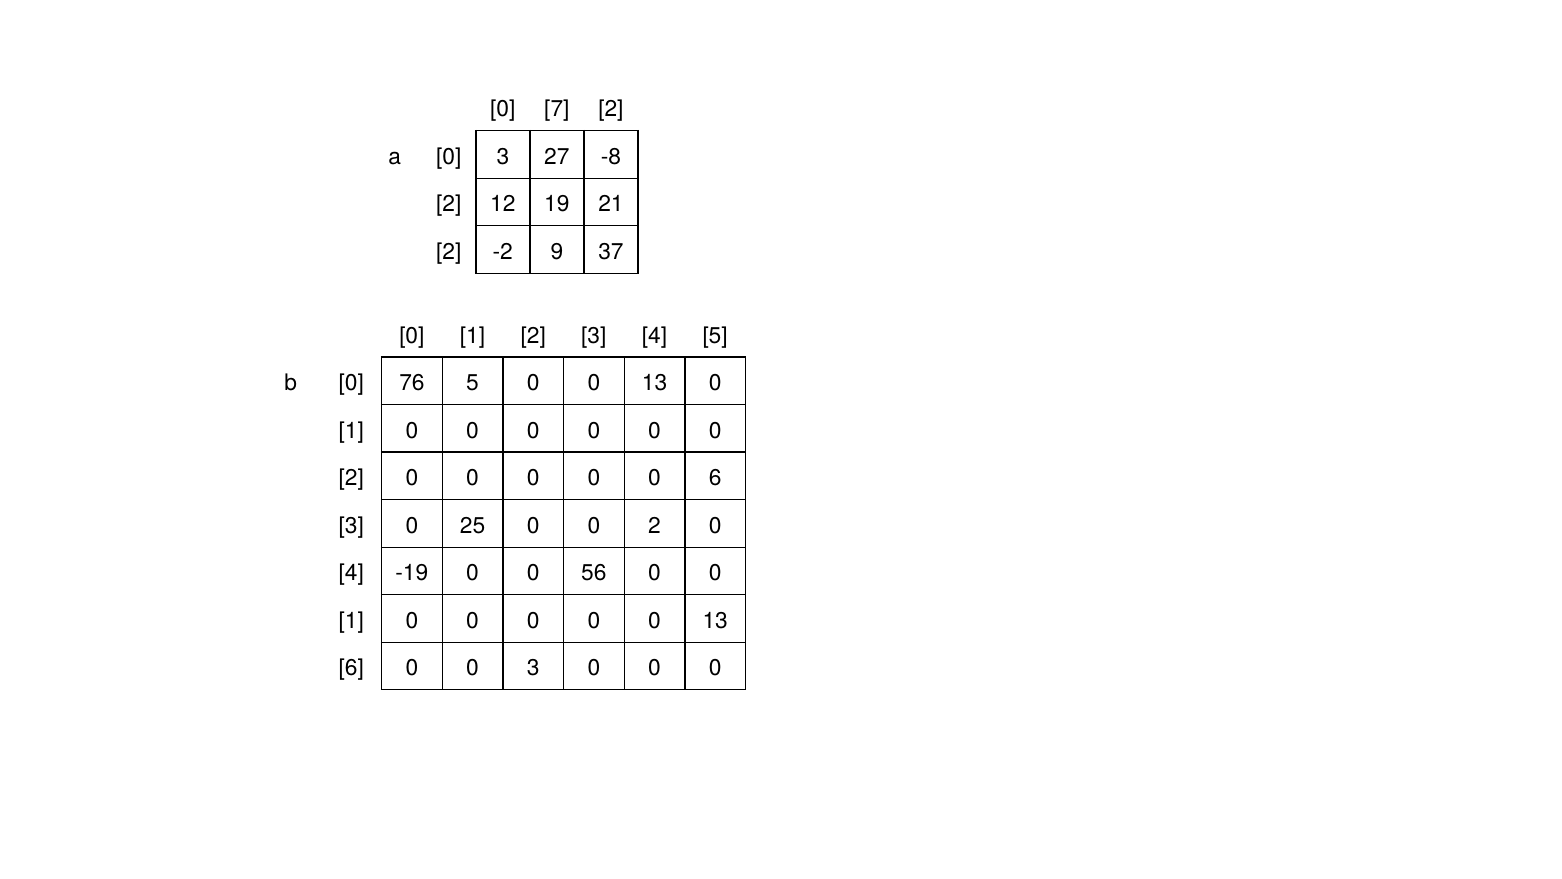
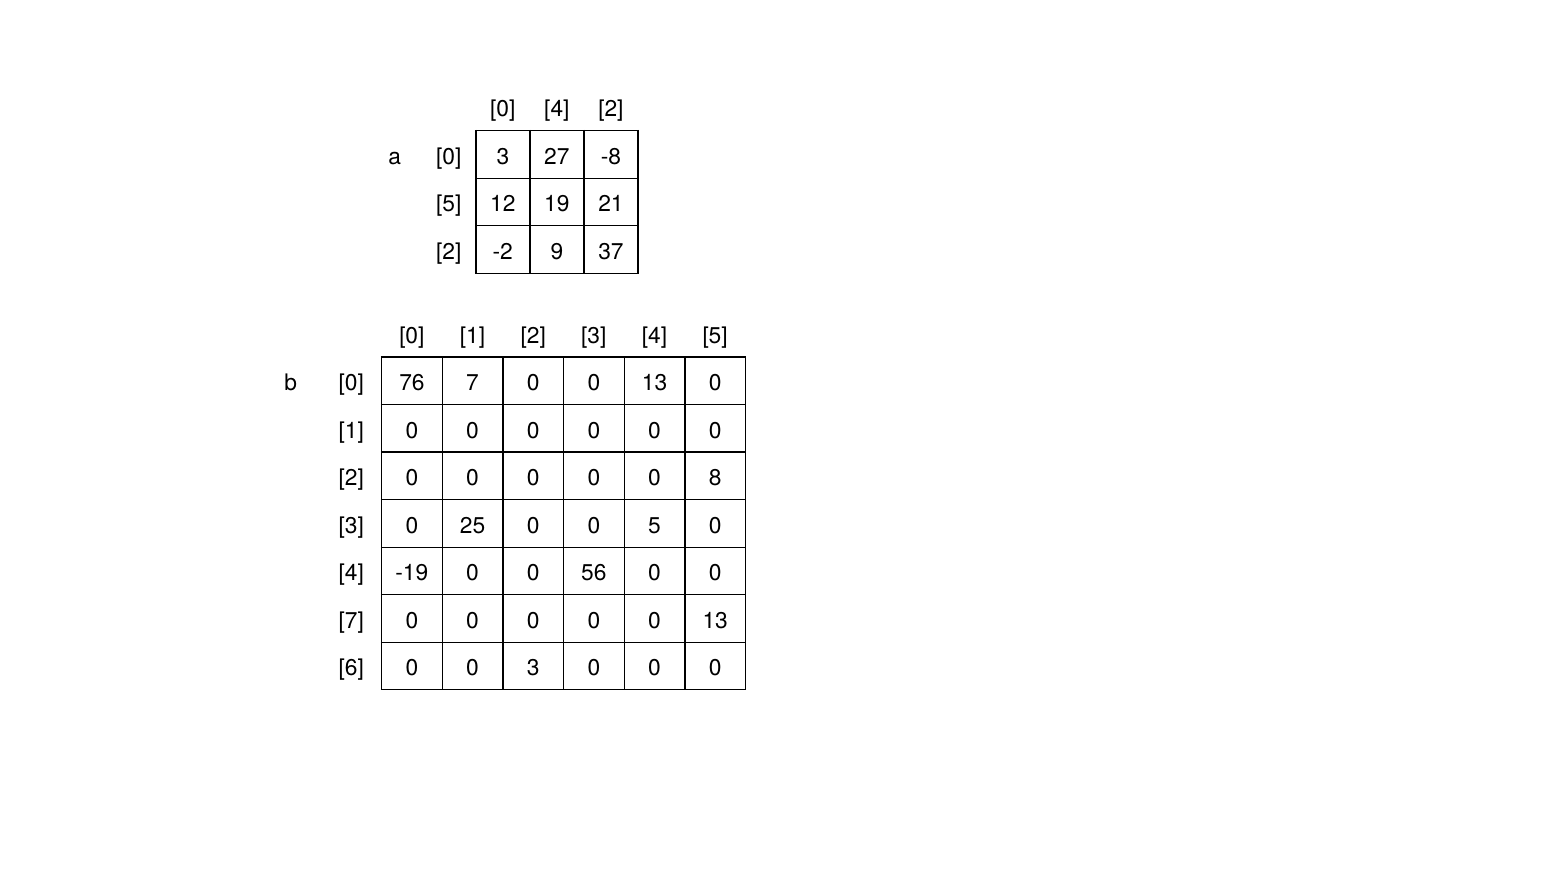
7: 7 -> 4 (557, 109)
2: 2 -> 5 (449, 204)
76 5: 5 -> 7 (473, 383)
0 6: 6 -> 8 (715, 478)
25 0 0 2: 2 -> 5 (655, 526)
1: 1 -> 7 (351, 621)
